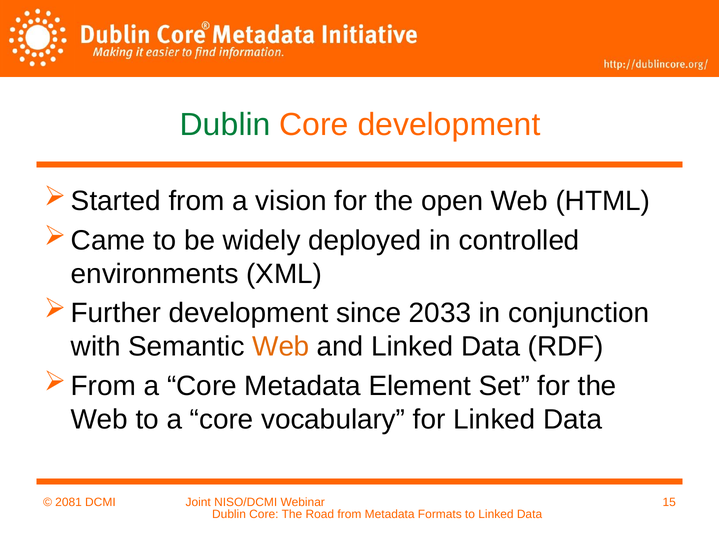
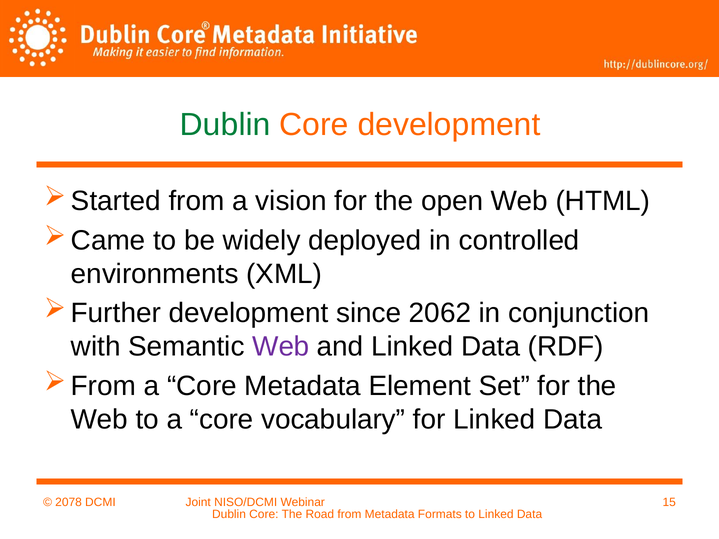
2033: 2033 -> 2062 (440, 313)
Web colour: orange -> purple (281, 347)
2081: 2081 -> 2078 (69, 503)
